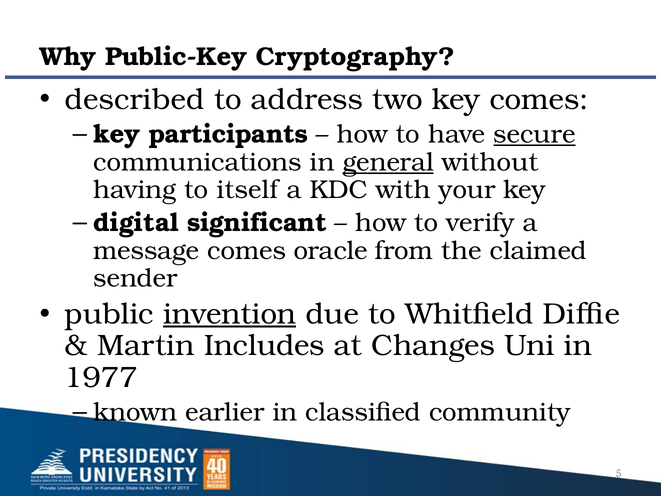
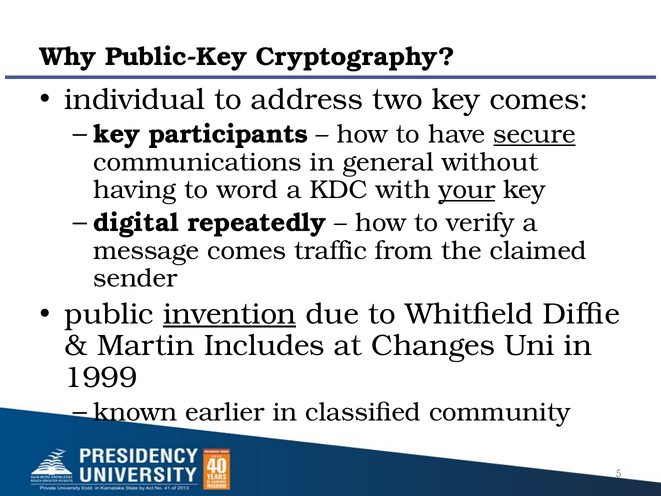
described: described -> individual (135, 99)
general underline: present -> none (388, 162)
itself: itself -> word (247, 190)
your underline: none -> present (467, 190)
significant: significant -> repeatedly (257, 223)
oracle: oracle -> traffic (330, 250)
1977: 1977 -> 1999 (101, 377)
